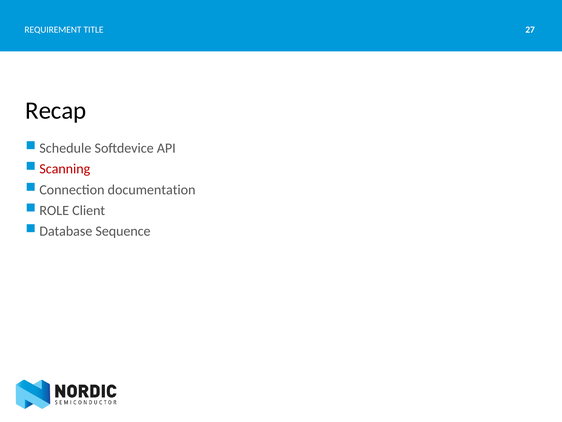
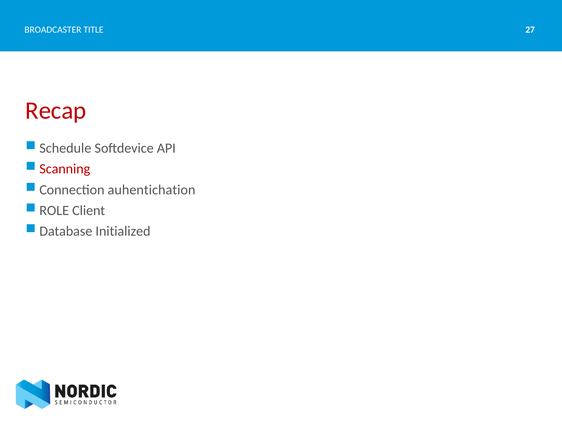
REQUIREMENT: REQUIREMENT -> BROADCASTER (53, 30)
Recap colour: black -> red (56, 110)
documentation: documentation -> auhentichation (152, 190)
Sequence: Sequence -> Initialized (123, 231)
